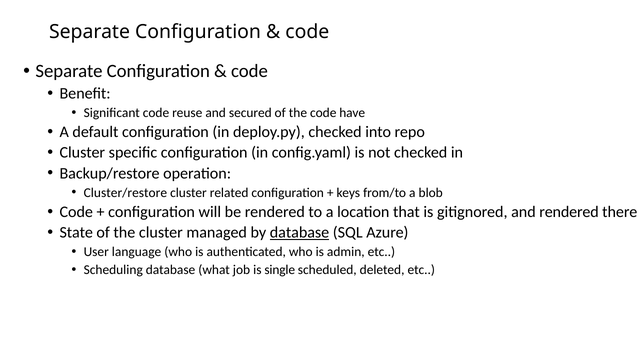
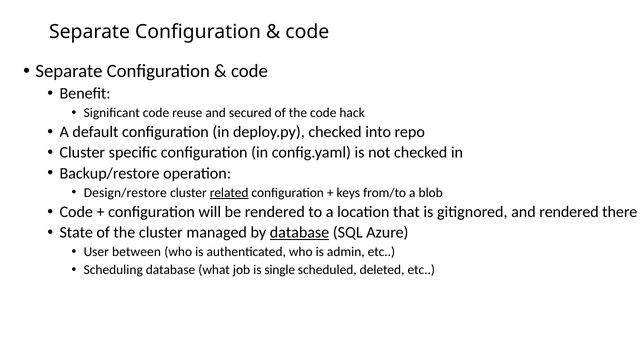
have: have -> hack (352, 113)
Cluster/restore: Cluster/restore -> Design/restore (125, 192)
related underline: none -> present (229, 192)
language: language -> between (136, 252)
